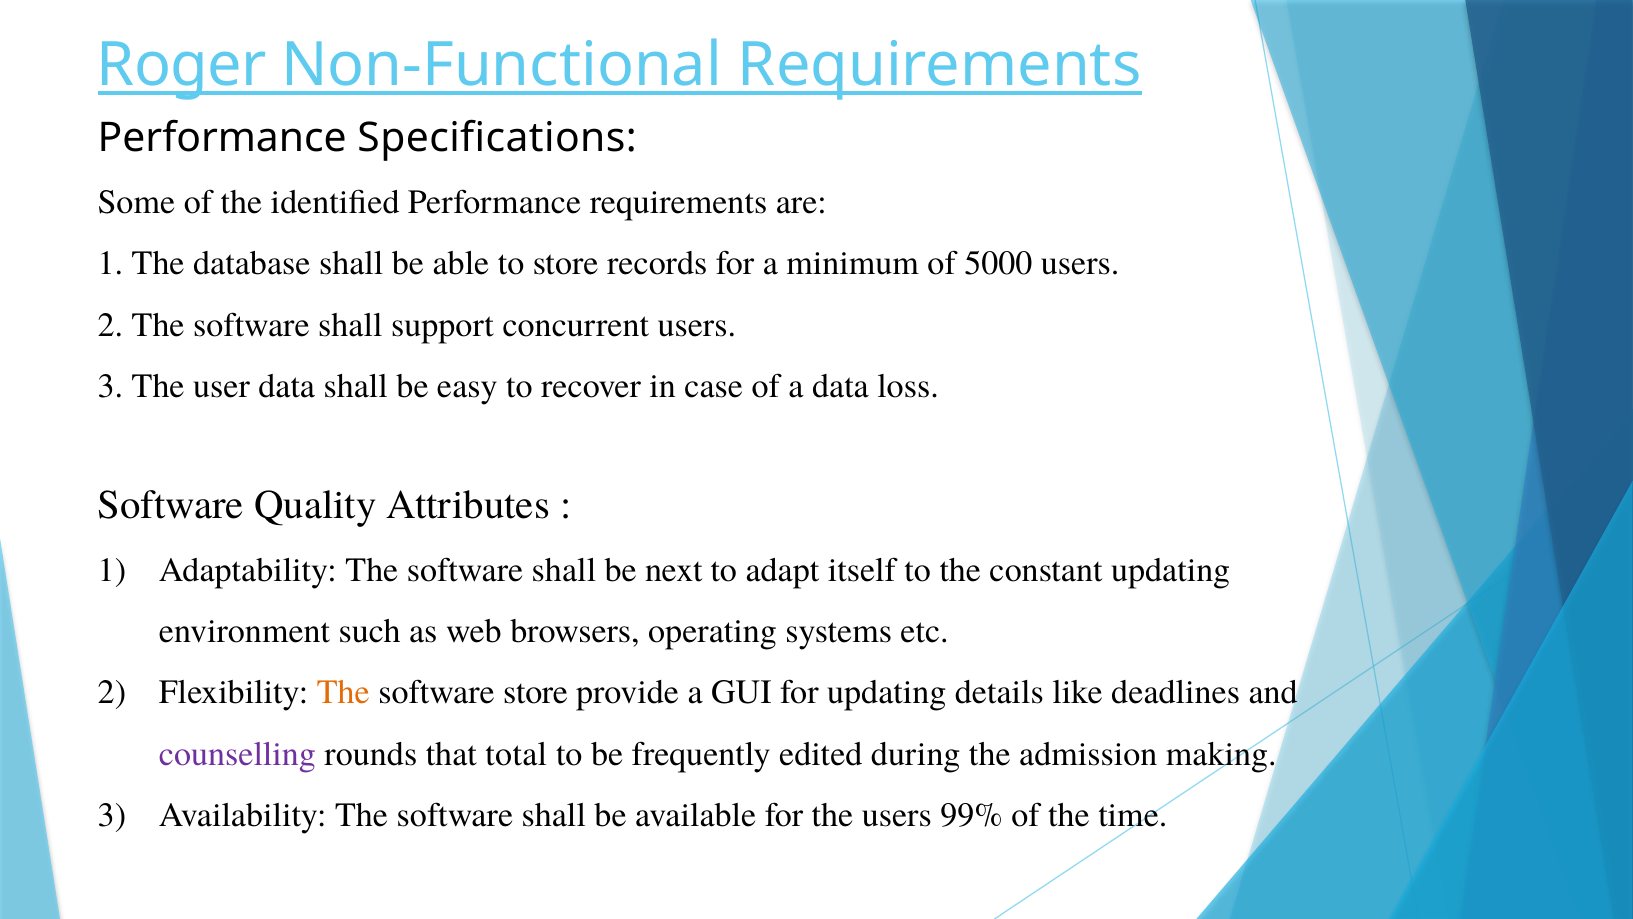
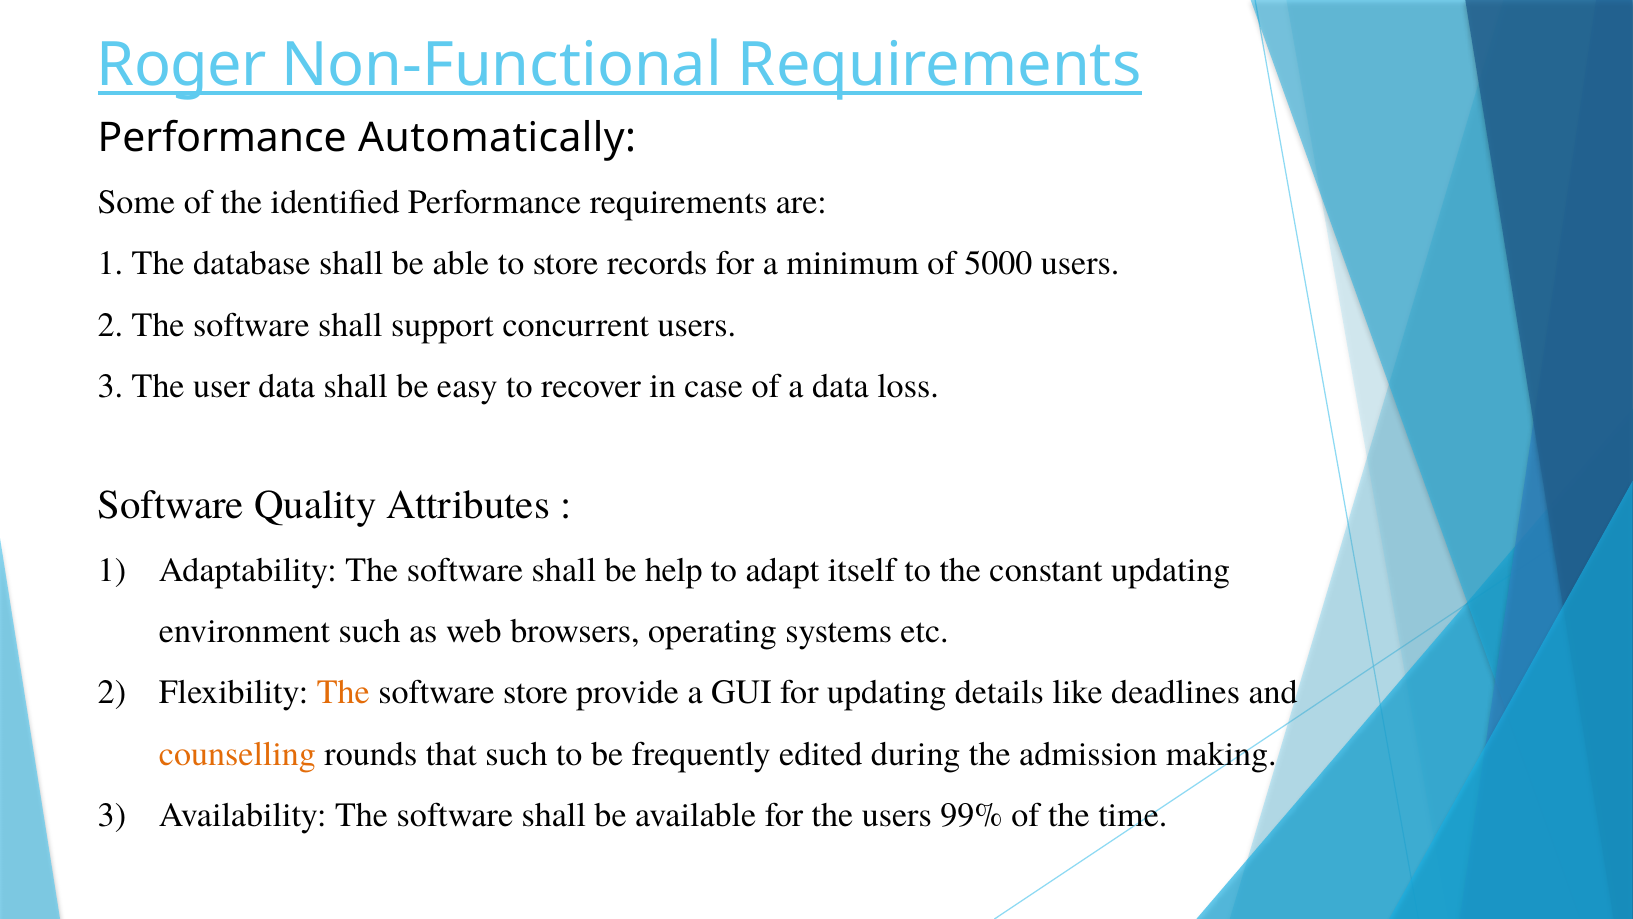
Specifications: Specifications -> Automatically (497, 138)
next: next -> help (674, 570)
counselling colour: purple -> orange (237, 754)
that total: total -> such (516, 754)
